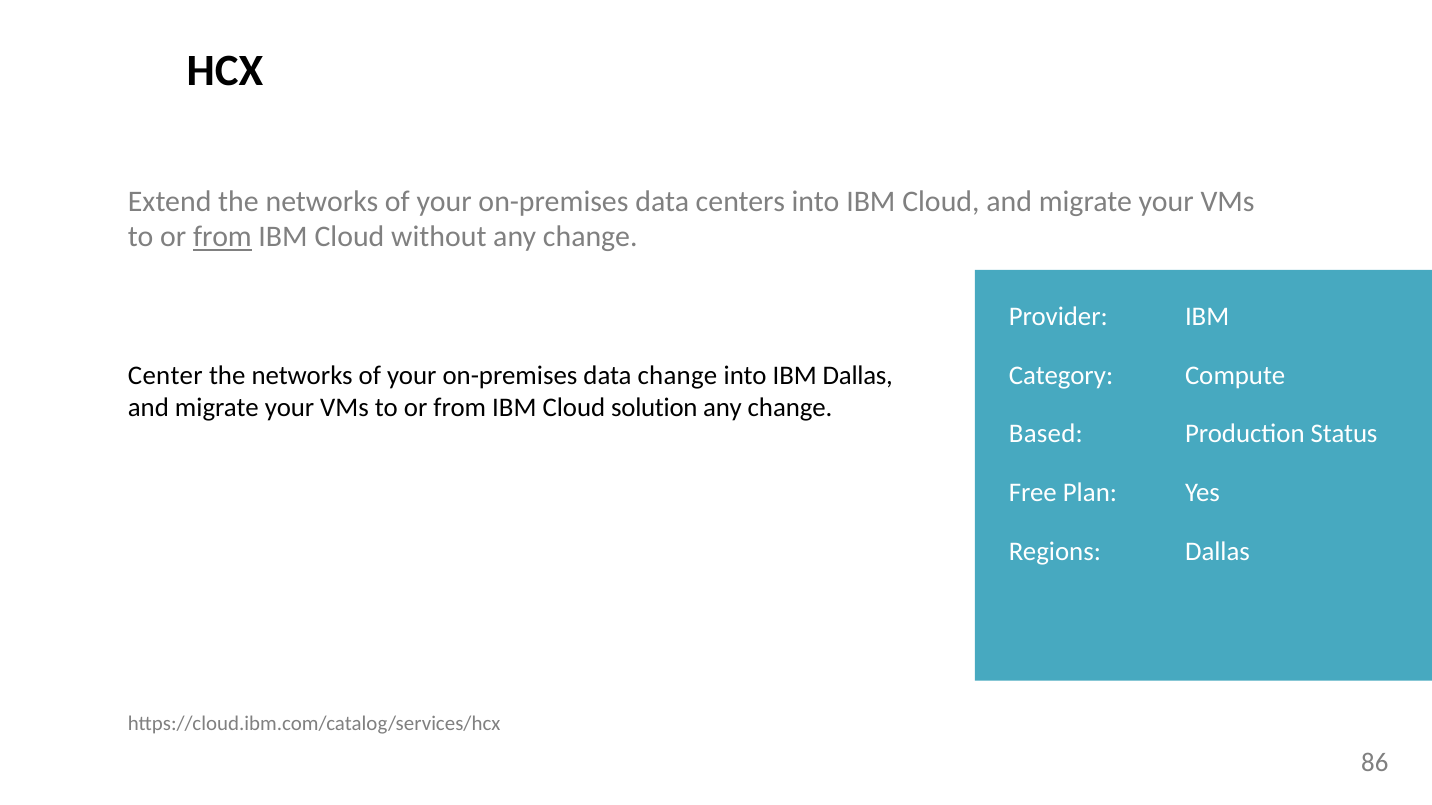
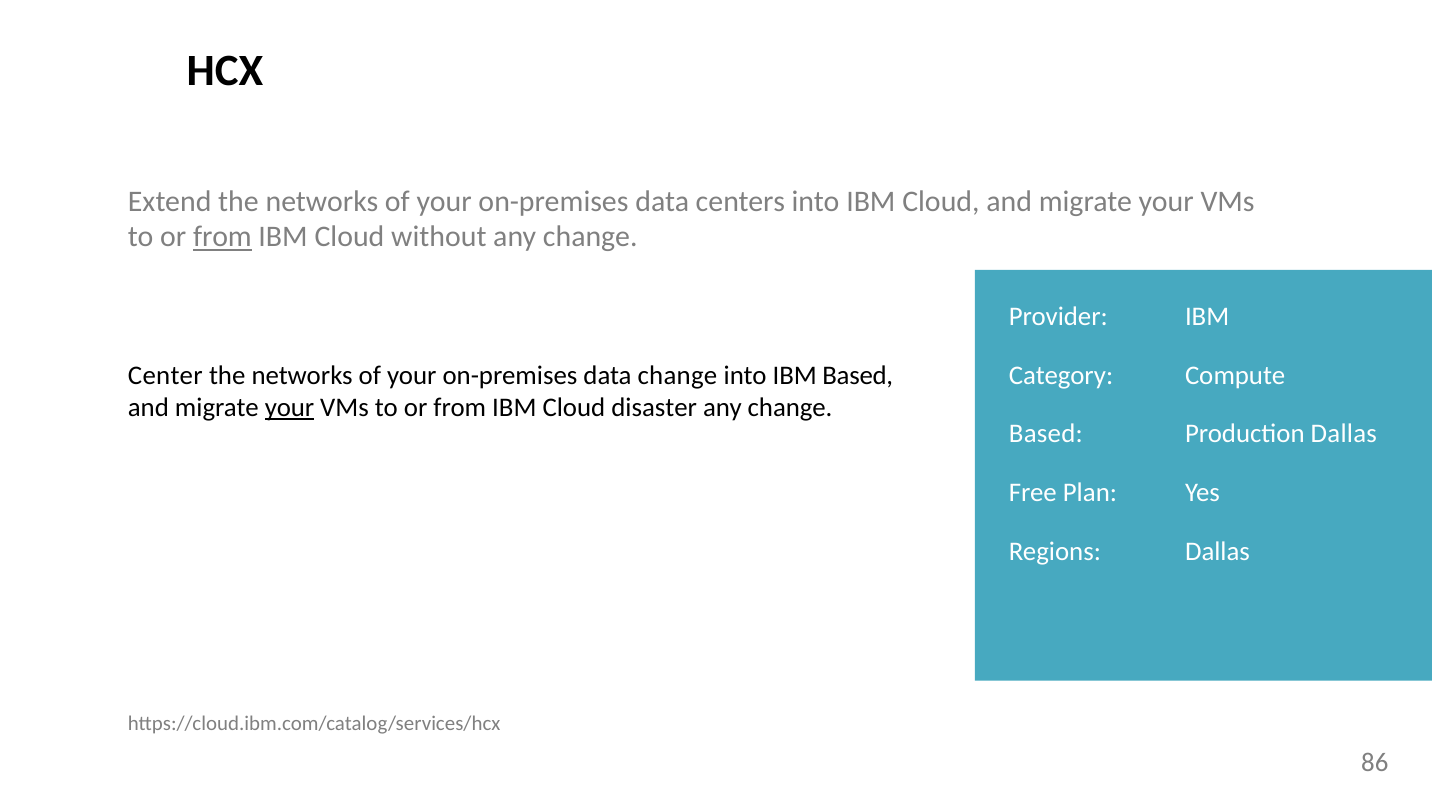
IBM Dallas: Dallas -> Based (858, 376)
your underline: none -> present (290, 408)
solution: solution -> disaster (654, 408)
Production Status: Status -> Dallas (1344, 434)
